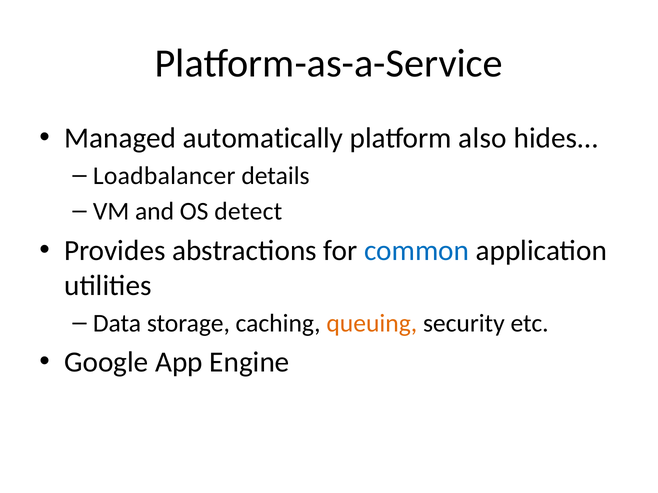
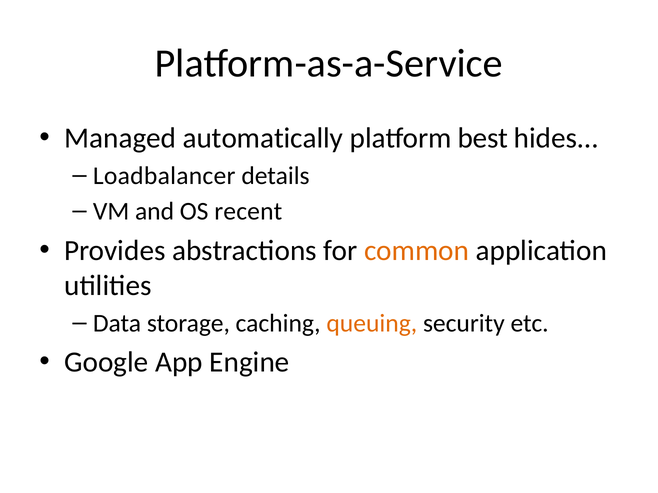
also: also -> best (483, 138)
detect: detect -> recent (248, 212)
common colour: blue -> orange (417, 251)
